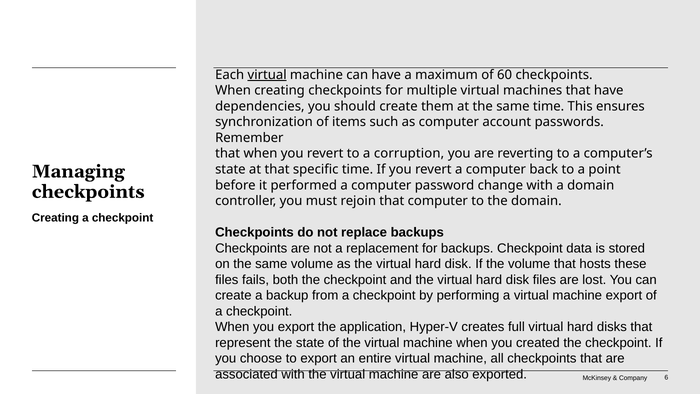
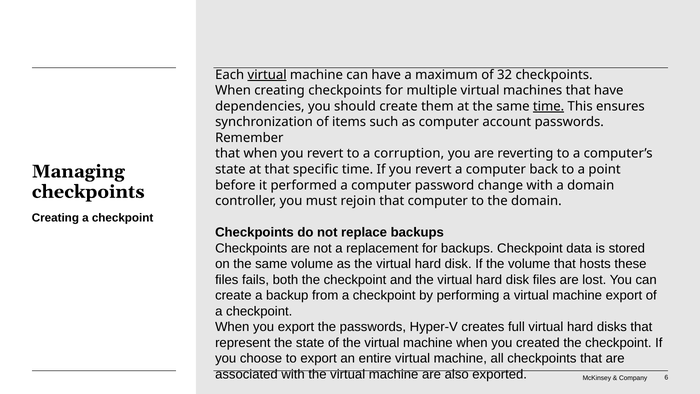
60: 60 -> 32 (505, 75)
time underline: none -> present (549, 106)
the application: application -> passwords (373, 327)
